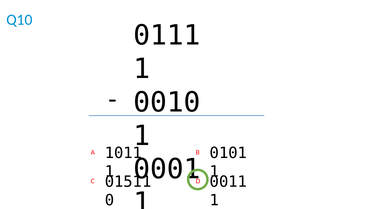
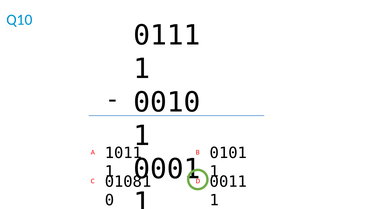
01511: 01511 -> 01081 (128, 182)
